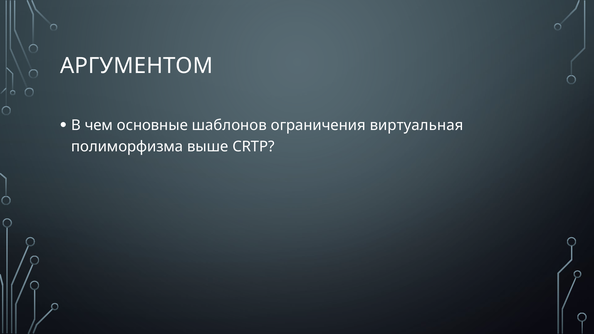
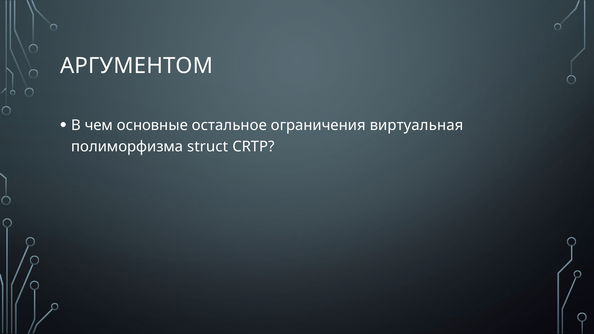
шаблонов: шаблонов -> остальное (229, 125)
выше: выше -> struct (208, 147)
